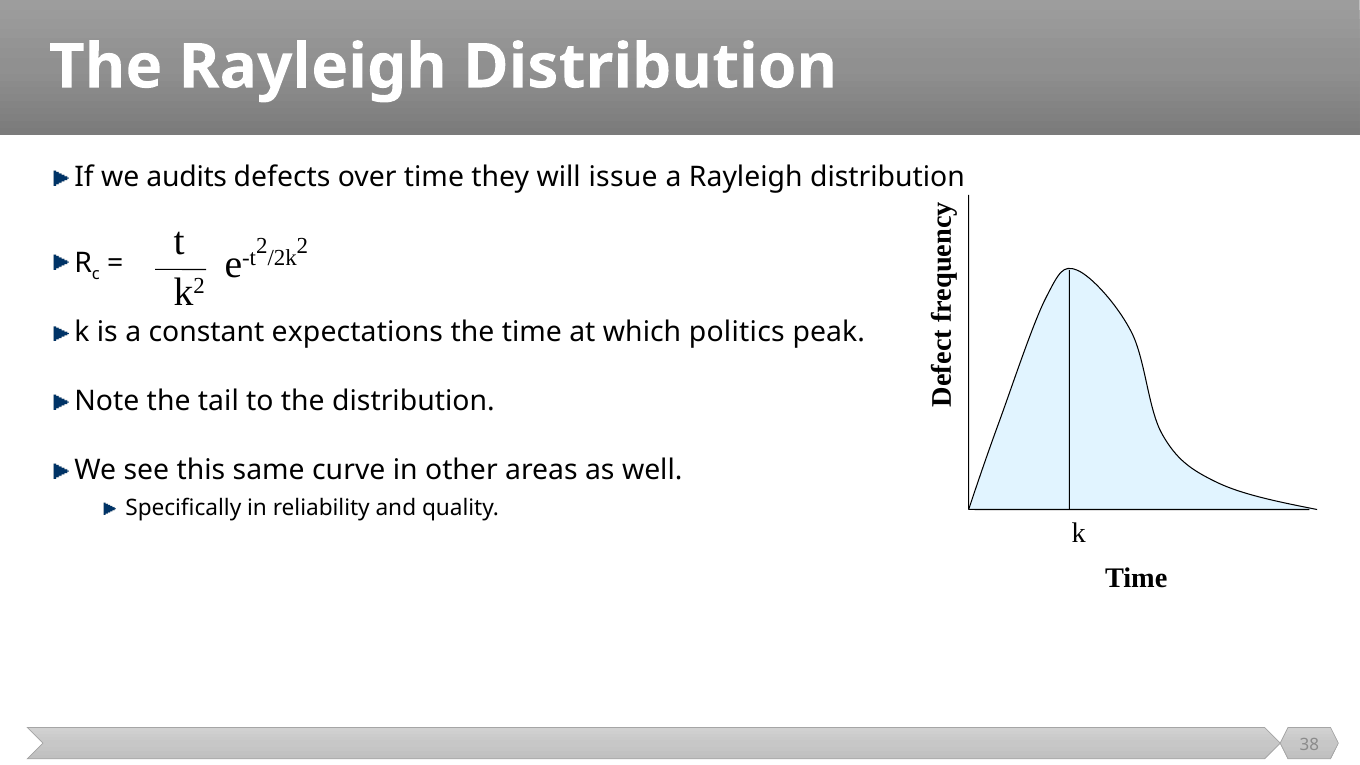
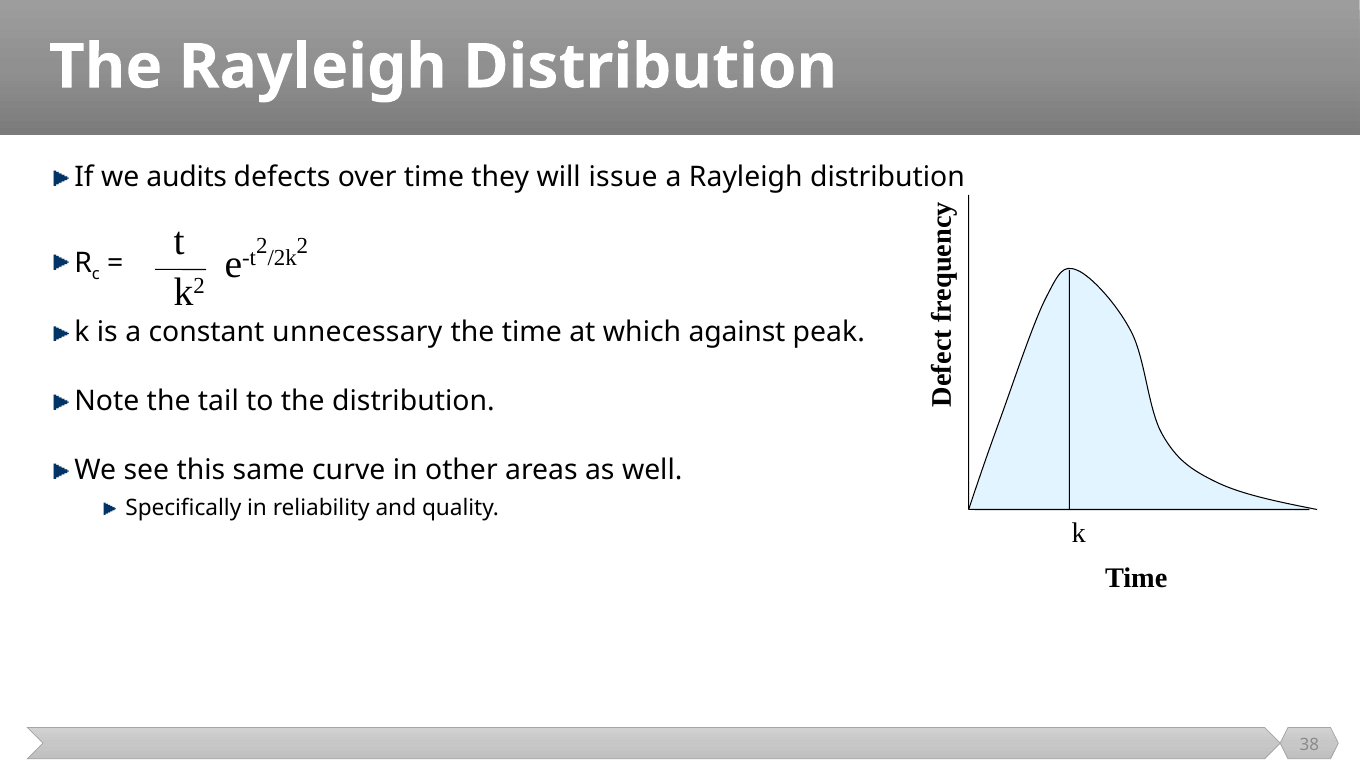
expectations: expectations -> unnecessary (357, 333)
politics: politics -> against (737, 333)
